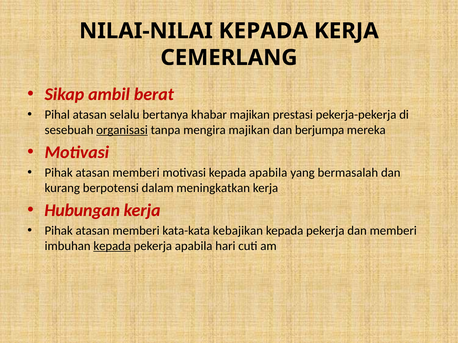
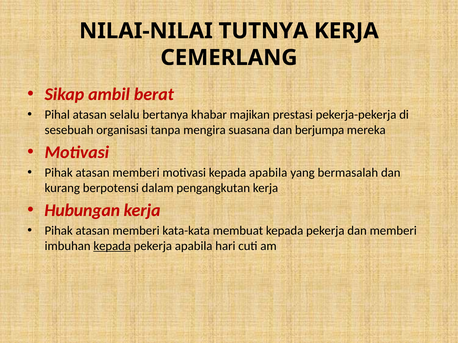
NILAI-NILAI KEPADA: KEPADA -> TUTNYA (263, 31)
organisasi underline: present -> none (122, 130)
mengira majikan: majikan -> suasana (249, 130)
meningkatkan: meningkatkan -> pengangkutan (213, 188)
kebajikan: kebajikan -> membuat (238, 231)
